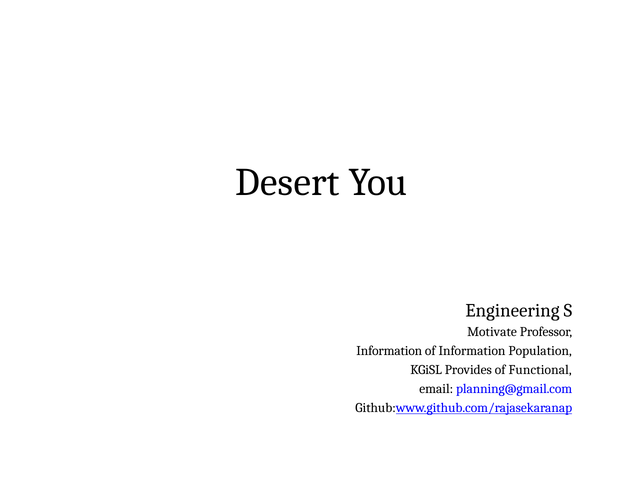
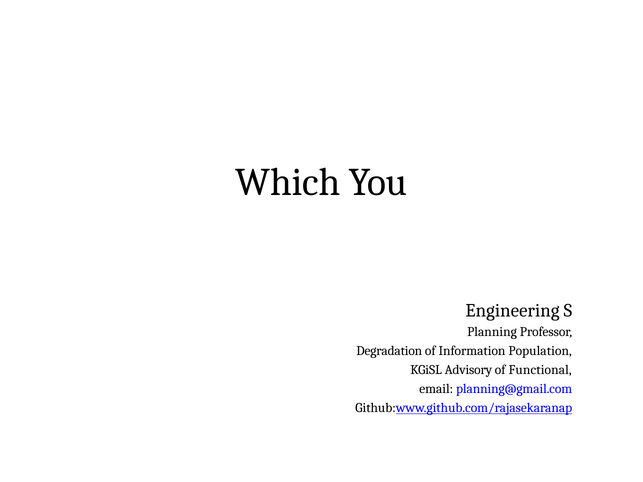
Desert: Desert -> Which (288, 182)
Motivate: Motivate -> Planning (492, 332)
Information: Information -> Degradation (389, 351)
Provides: Provides -> Advisory (468, 370)
